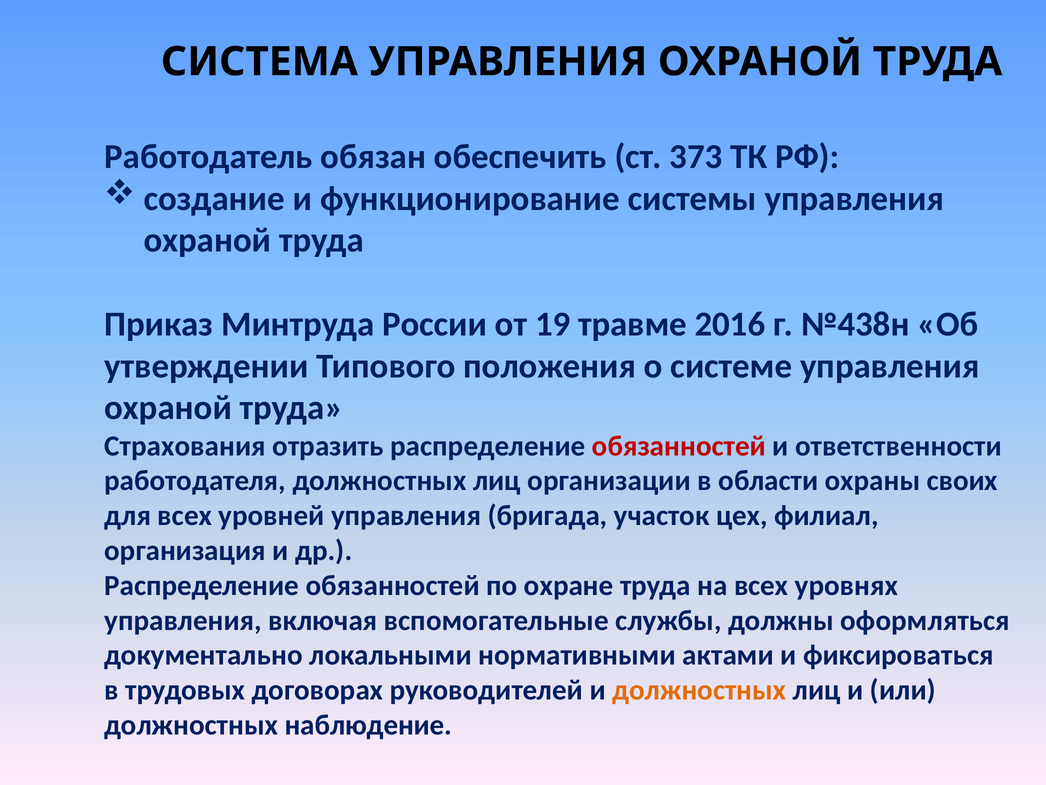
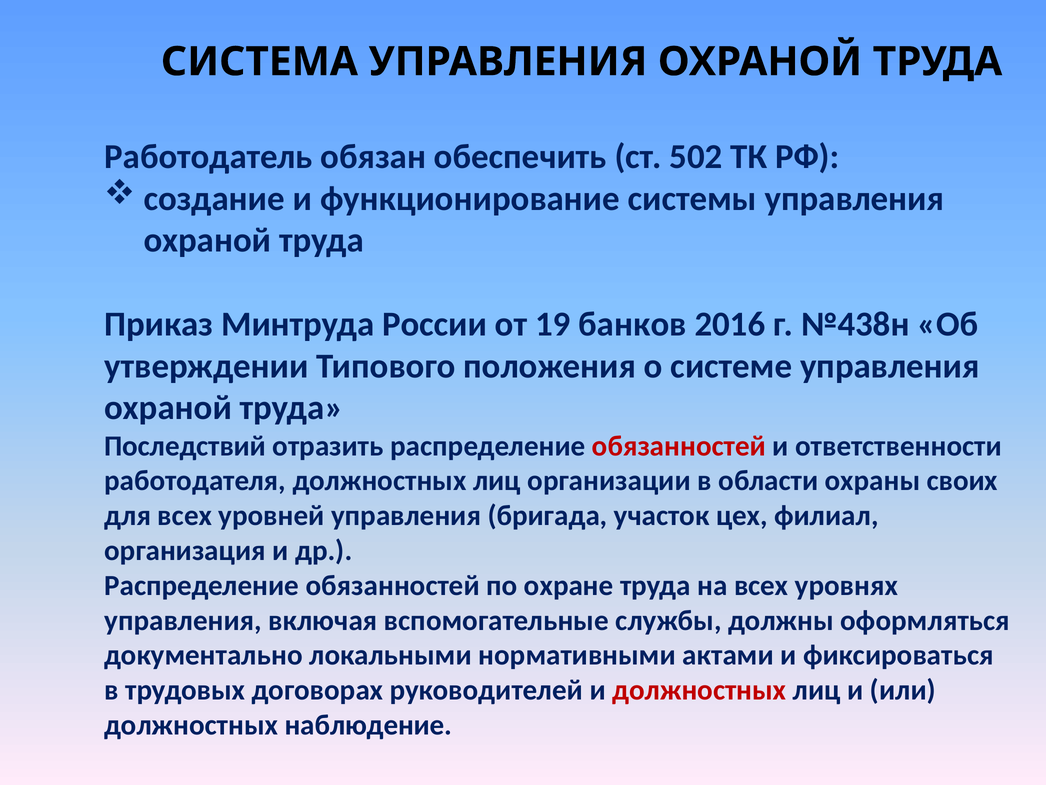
373: 373 -> 502 (696, 157)
травме: травме -> банков (632, 324)
Страхования: Страхования -> Последствий (185, 446)
должностных colour: orange -> red (699, 690)
